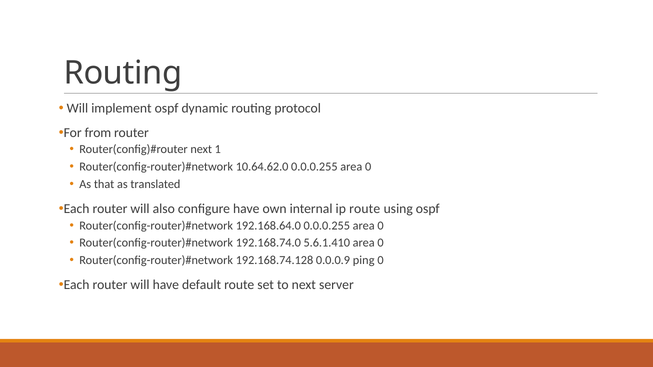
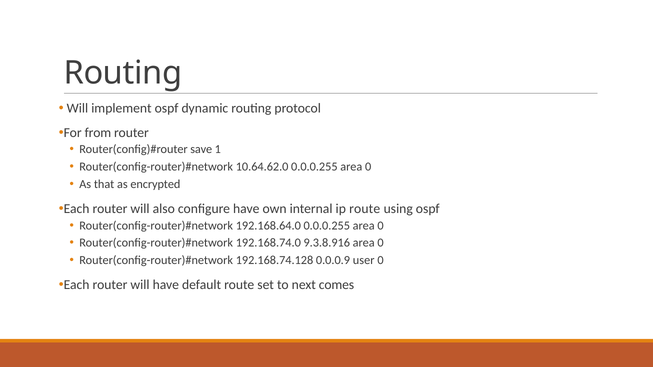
next: next -> save (201, 150)
translated: translated -> encrypted (155, 184)
5.6.1.410: 5.6.1.410 -> 9.3.8.916 (327, 243)
ping: ping -> user (364, 260)
server: server -> comes (336, 285)
